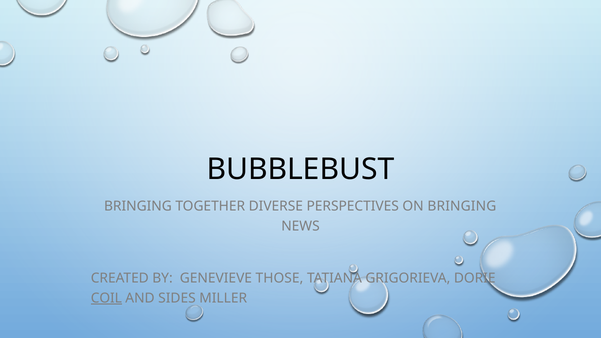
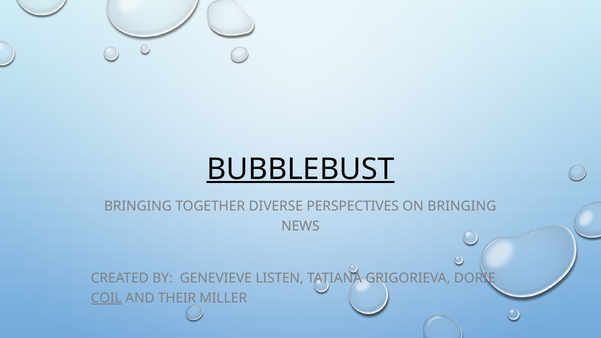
BUBBLEBUST underline: none -> present (300, 169)
THOSE: THOSE -> LISTEN (280, 278)
SIDES: SIDES -> THEIR (177, 298)
